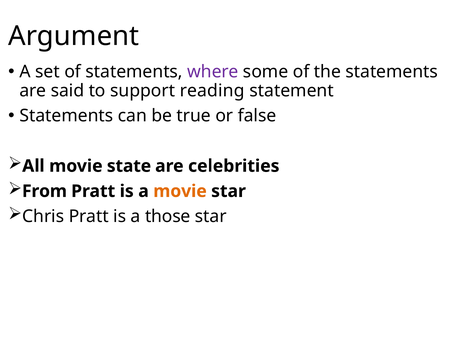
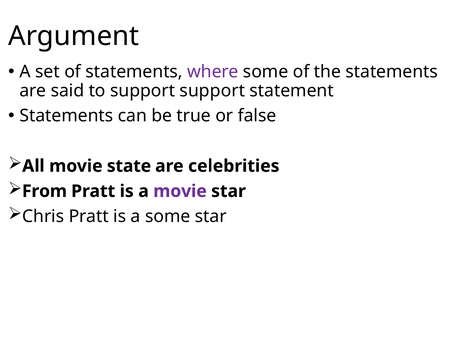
support reading: reading -> support (212, 91)
movie colour: orange -> purple (180, 191)
a those: those -> some (168, 217)
